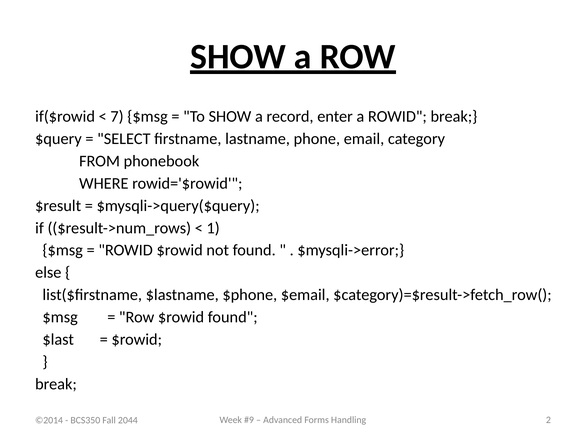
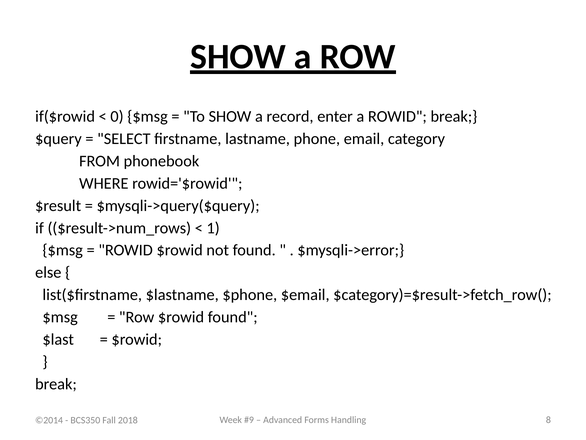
7: 7 -> 0 (117, 116)
2: 2 -> 8 (548, 420)
2044: 2044 -> 2018 (128, 420)
